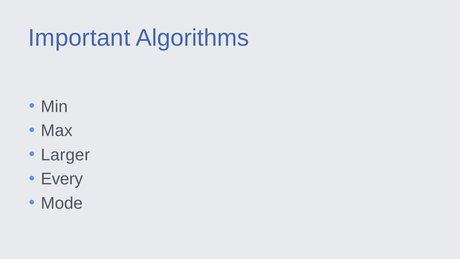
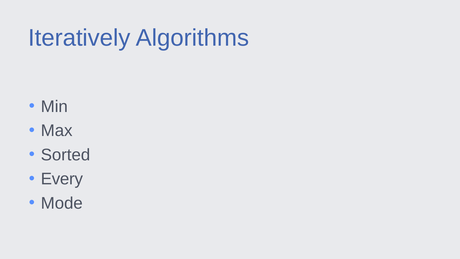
Important: Important -> Iteratively (79, 38)
Larger: Larger -> Sorted (66, 155)
